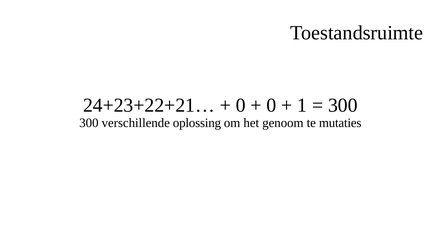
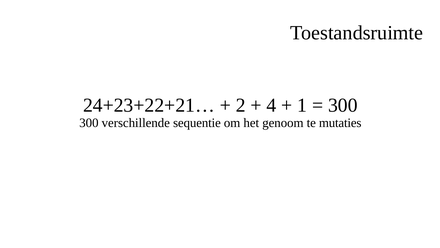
0: 0 -> 2 (241, 105)
0: 0 -> 4 (271, 105)
oplossing: oplossing -> sequentie (197, 123)
